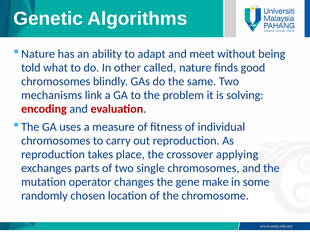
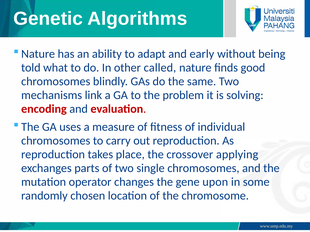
meet: meet -> early (202, 54)
make: make -> upon (215, 182)
